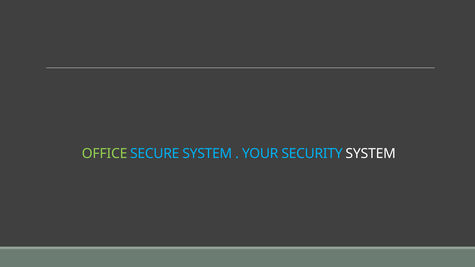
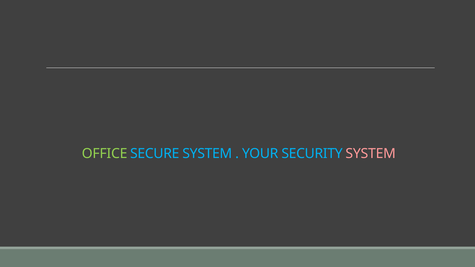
SYSTEM colour: white -> pink (371, 154)
